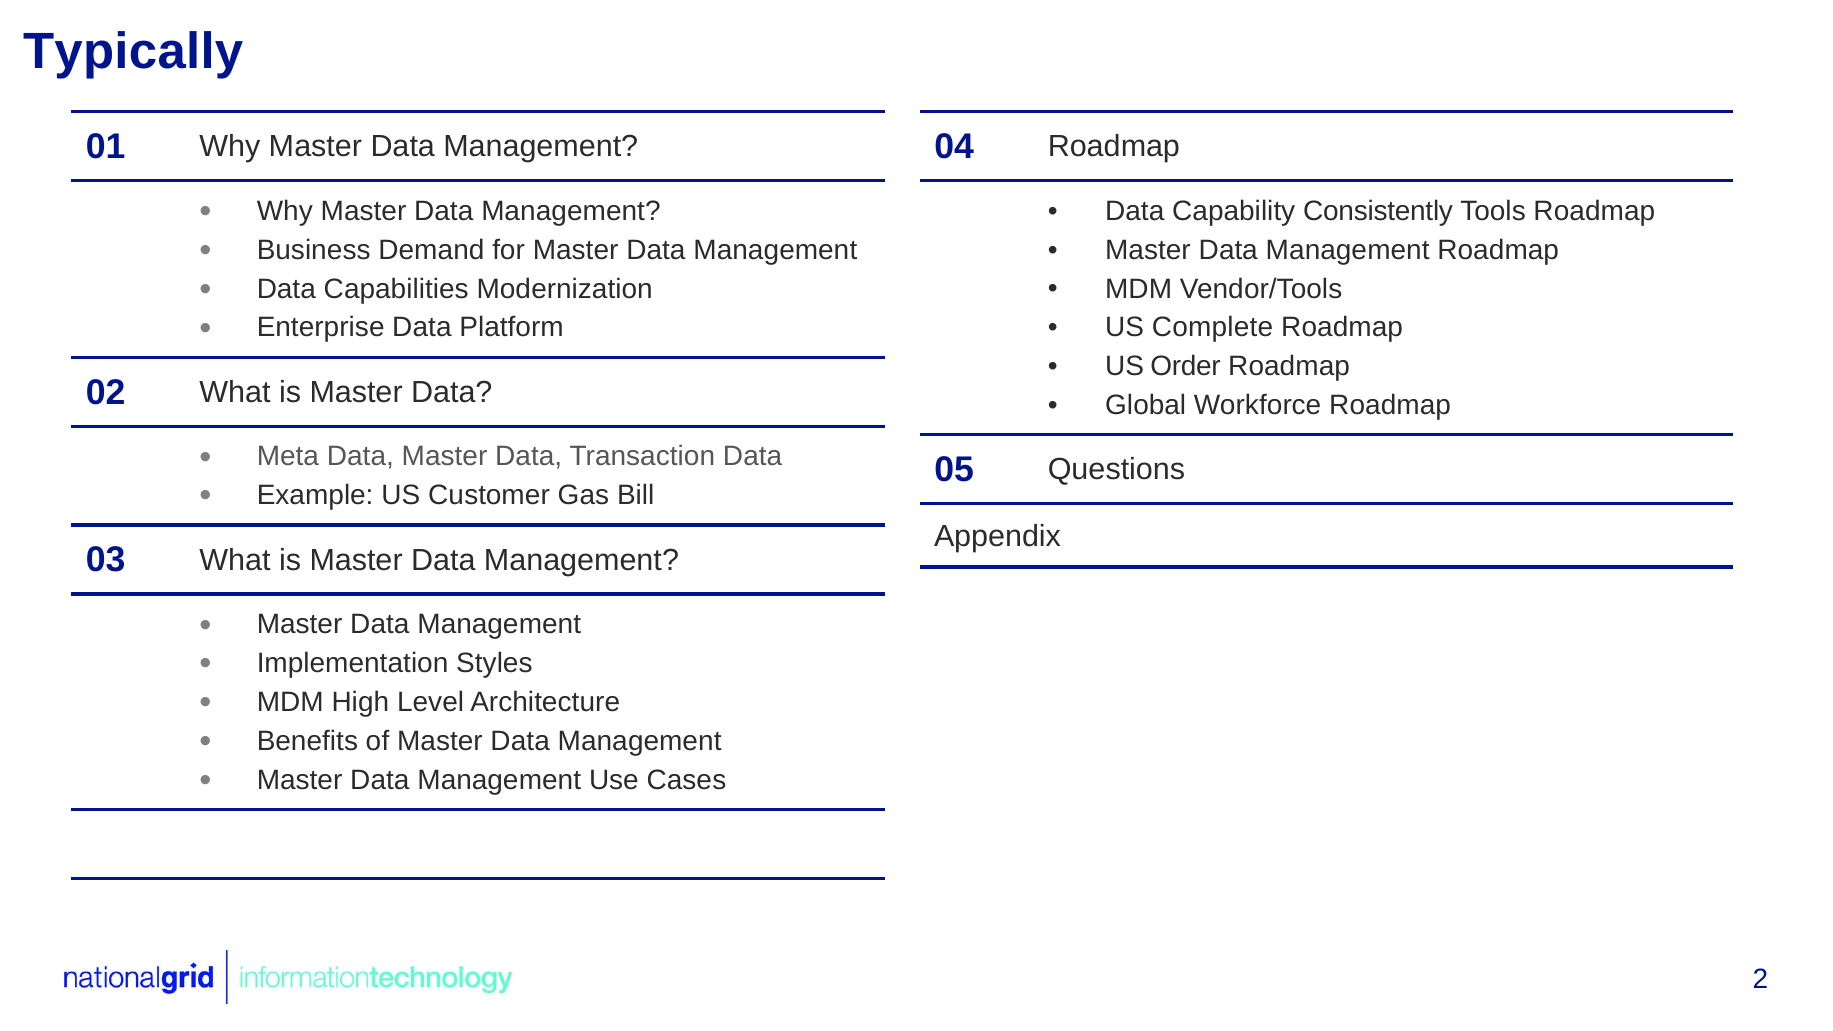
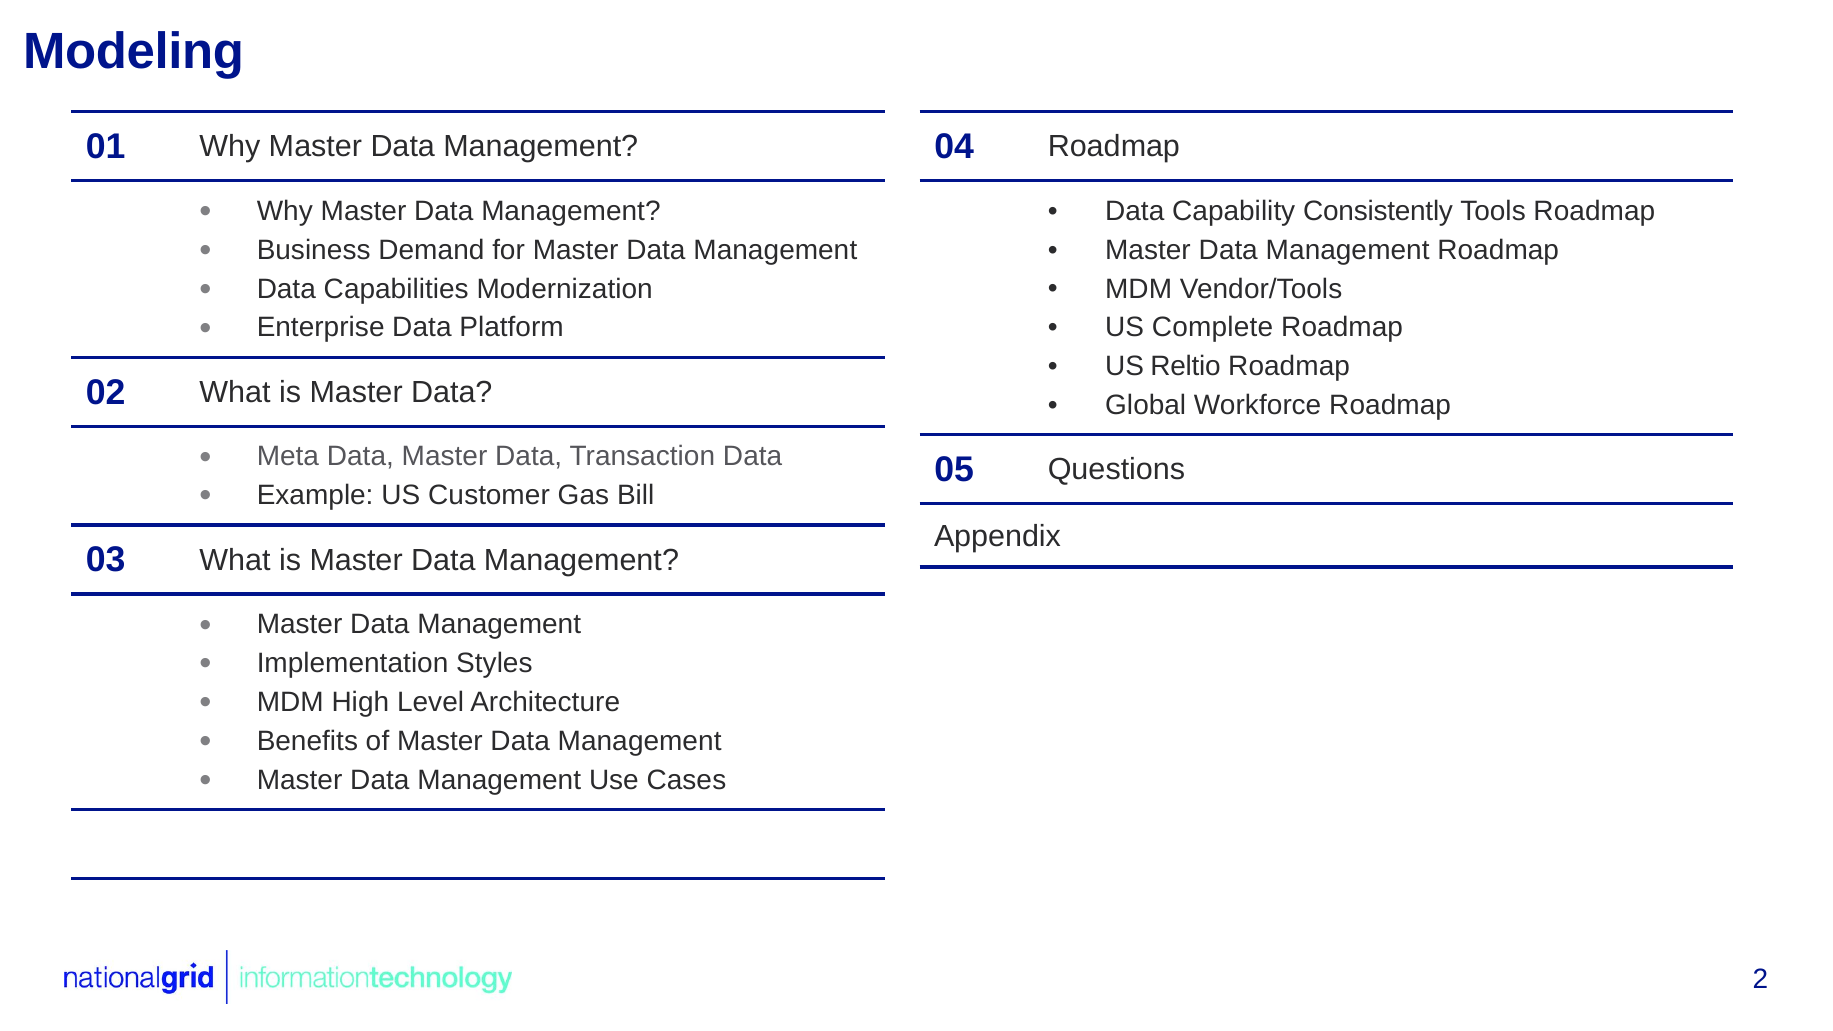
Typically: Typically -> Modeling (133, 52)
Order: Order -> Reltio (1186, 366)
